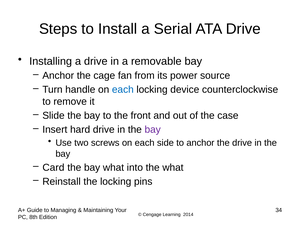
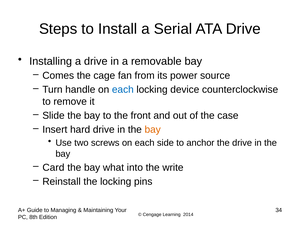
Anchor: Anchor -> Comes (58, 76)
bay colour: purple -> orange (153, 130)
the what: what -> write (173, 167)
